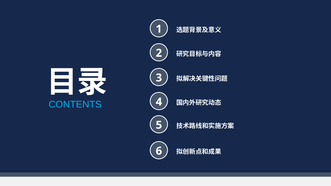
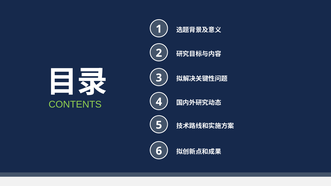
CONTENTS colour: light blue -> light green (75, 104)
